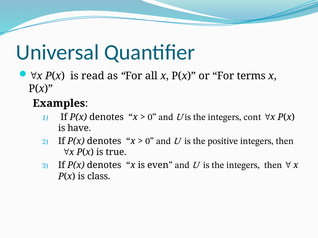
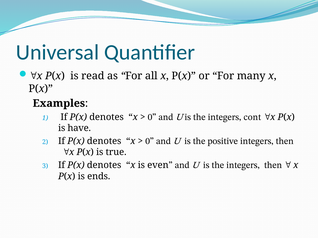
terms: terms -> many (251, 76)
class: class -> ends (99, 177)
